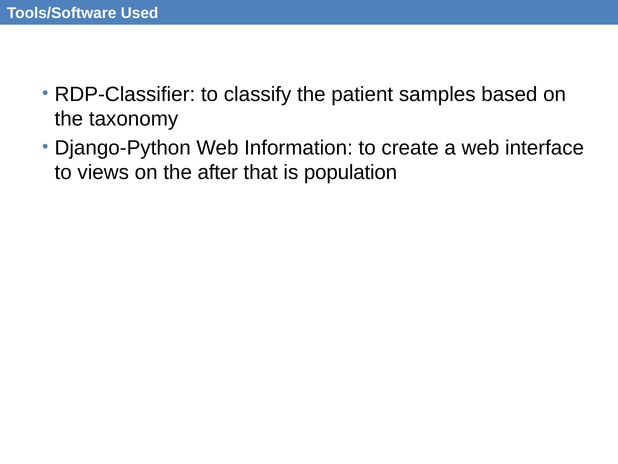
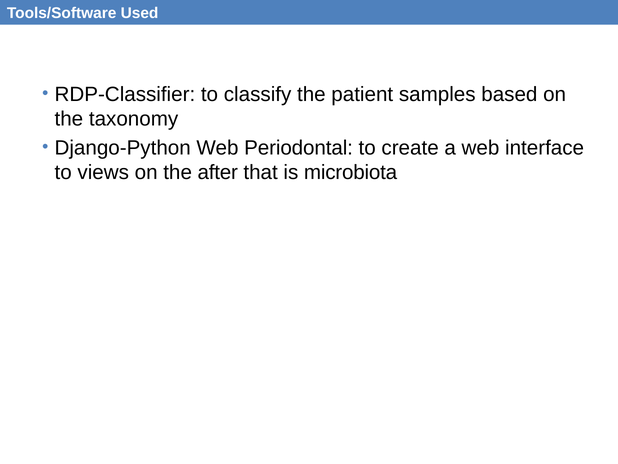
Information: Information -> Periodontal (299, 148)
population: population -> microbiota (351, 172)
